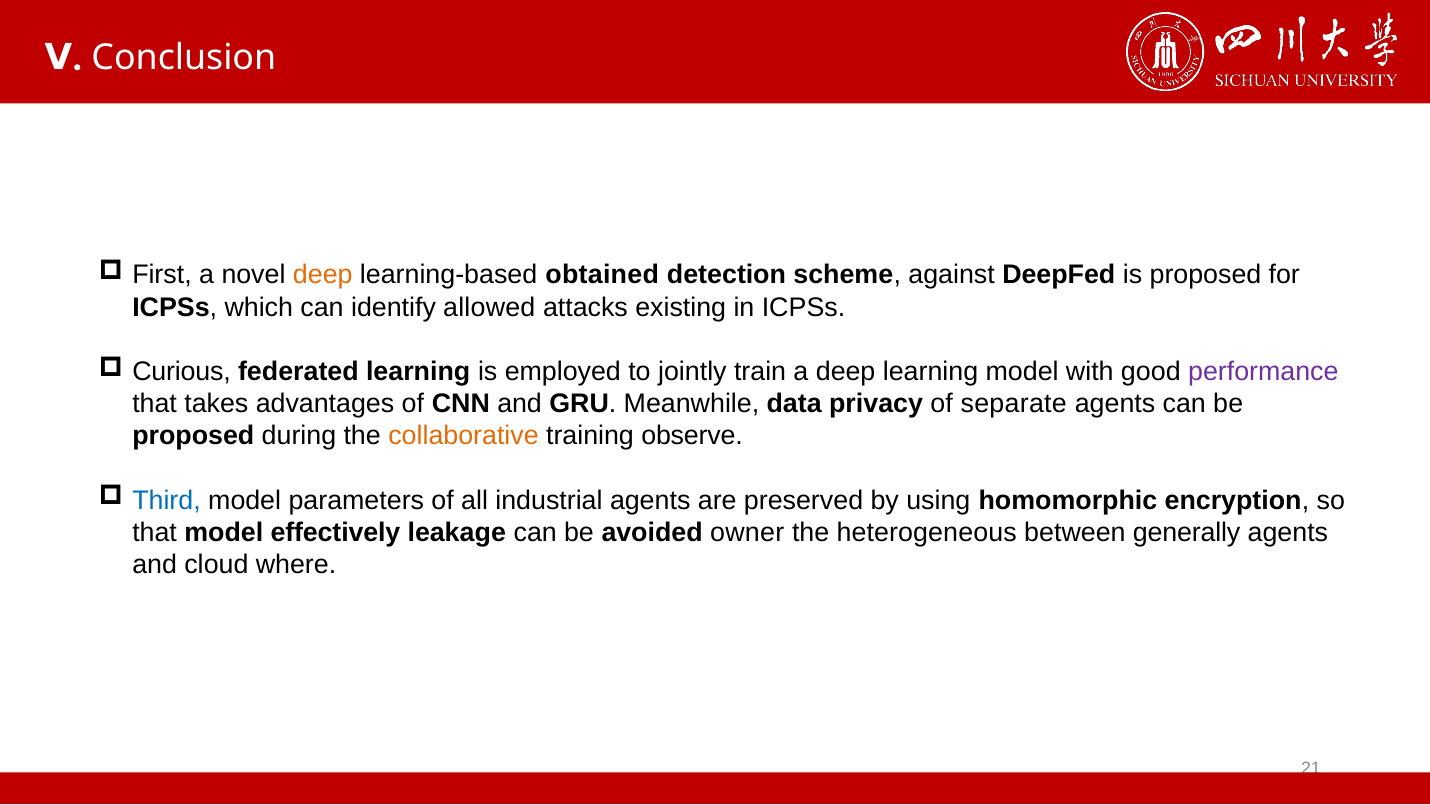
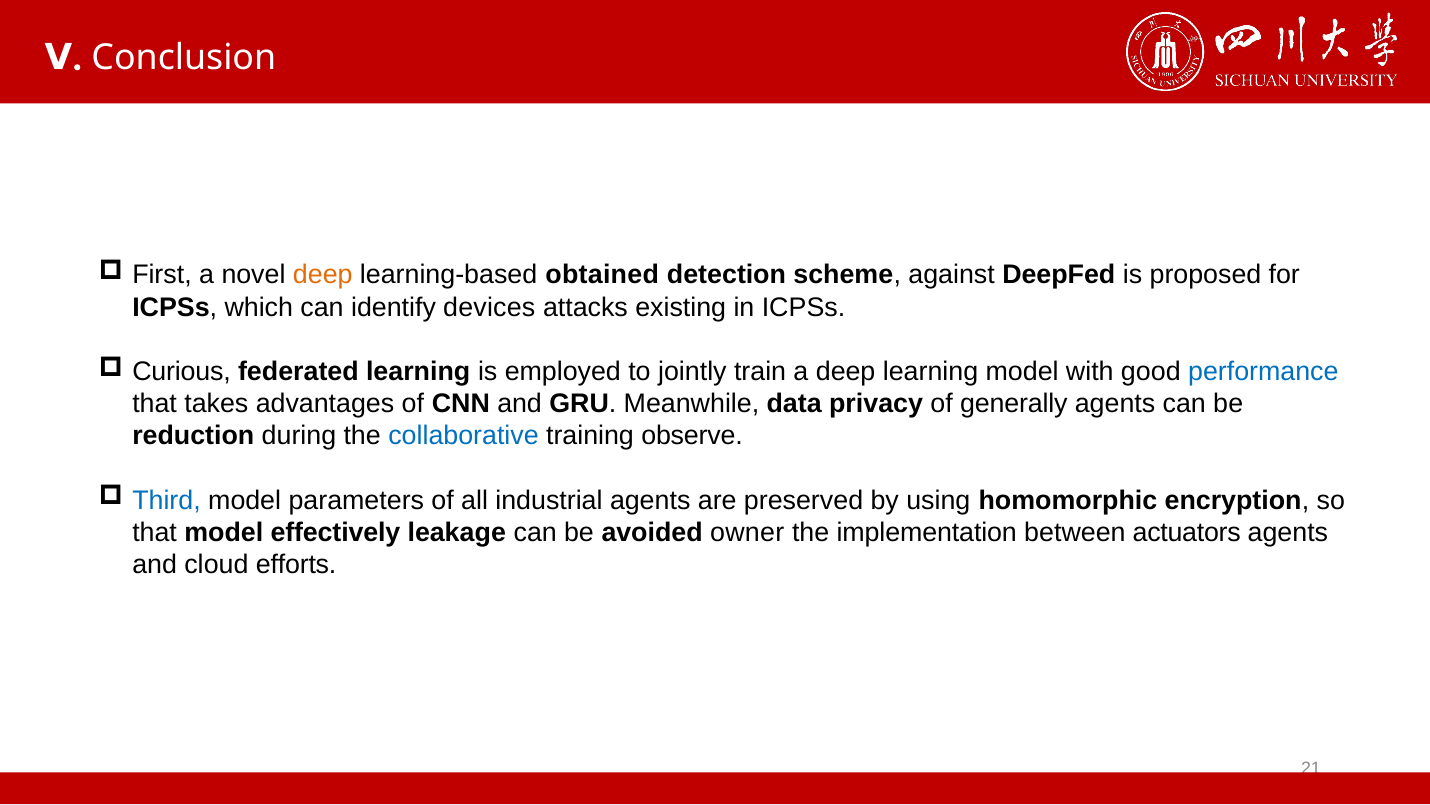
allowed: allowed -> devices (489, 307)
performance colour: purple -> blue (1263, 371)
separate: separate -> generally (1014, 403)
proposed: proposed -> reduction (193, 436)
collaborative colour: orange -> blue (464, 436)
heterogeneous: heterogeneous -> implementation (927, 532)
generally: generally -> actuators (1187, 532)
where: where -> efforts (296, 564)
